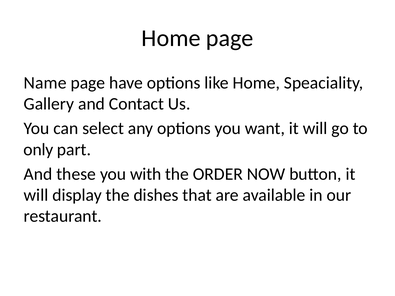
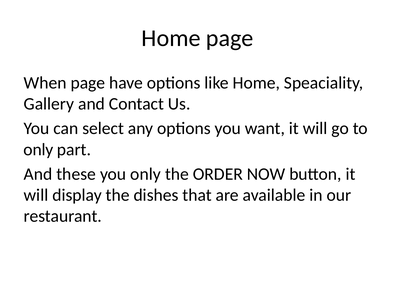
Name: Name -> When (45, 83)
you with: with -> only (146, 174)
